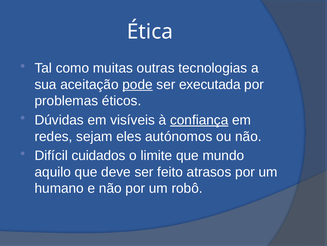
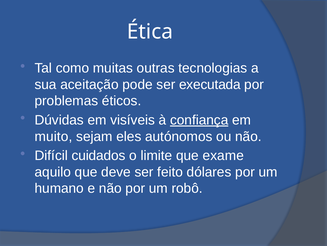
pode underline: present -> none (138, 84)
redes: redes -> muito (53, 136)
mundo: mundo -> exame (223, 155)
atrasos: atrasos -> dólares (209, 172)
